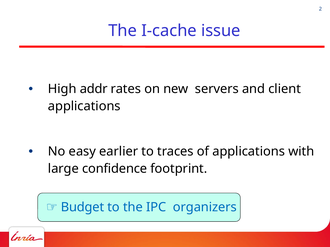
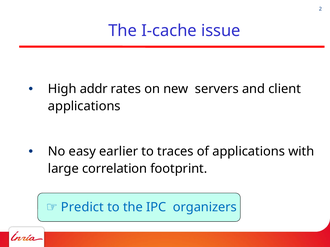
confidence: confidence -> correlation (115, 169)
Budget: Budget -> Predict (82, 208)
